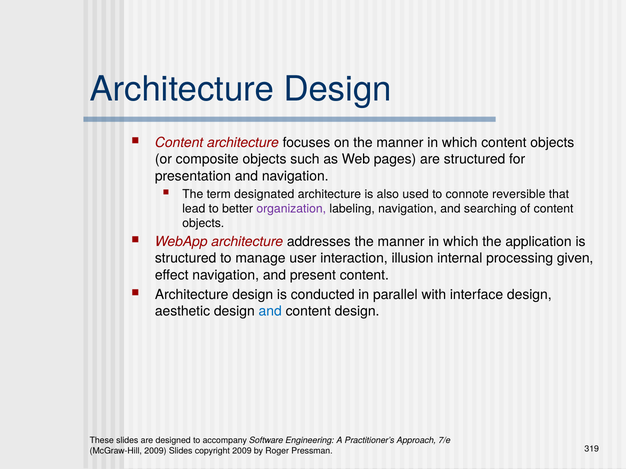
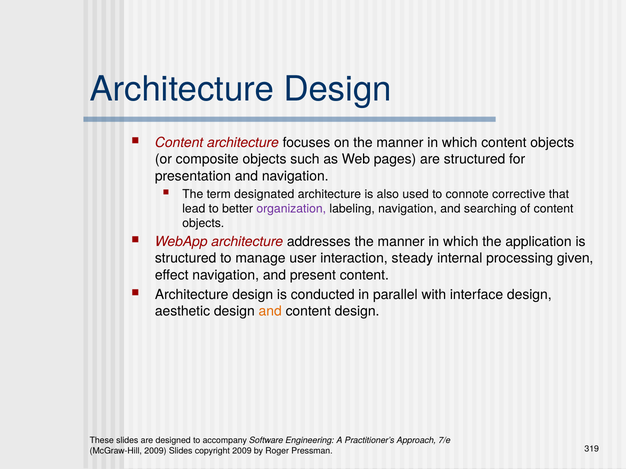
reversible: reversible -> corrective (519, 194)
illusion: illusion -> steady (412, 259)
and colour: blue -> orange (270, 312)
